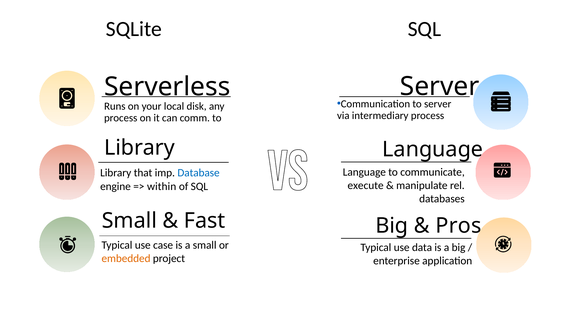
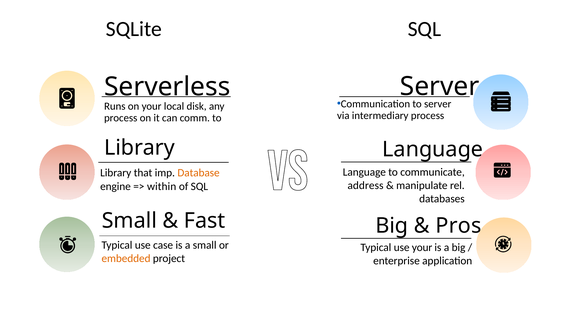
Database colour: blue -> orange (199, 173)
execute: execute -> address (366, 185)
use data: data -> your (422, 247)
